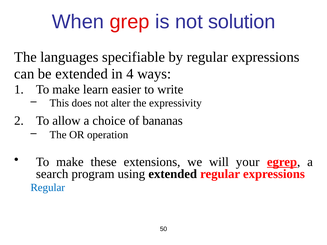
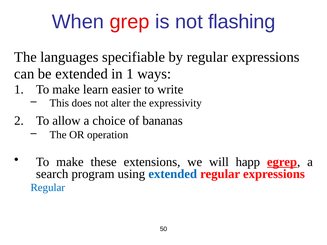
solution: solution -> flashing (242, 22)
in 4: 4 -> 1 (130, 74)
your: your -> happ (248, 162)
extended colour: black -> blue (173, 174)
